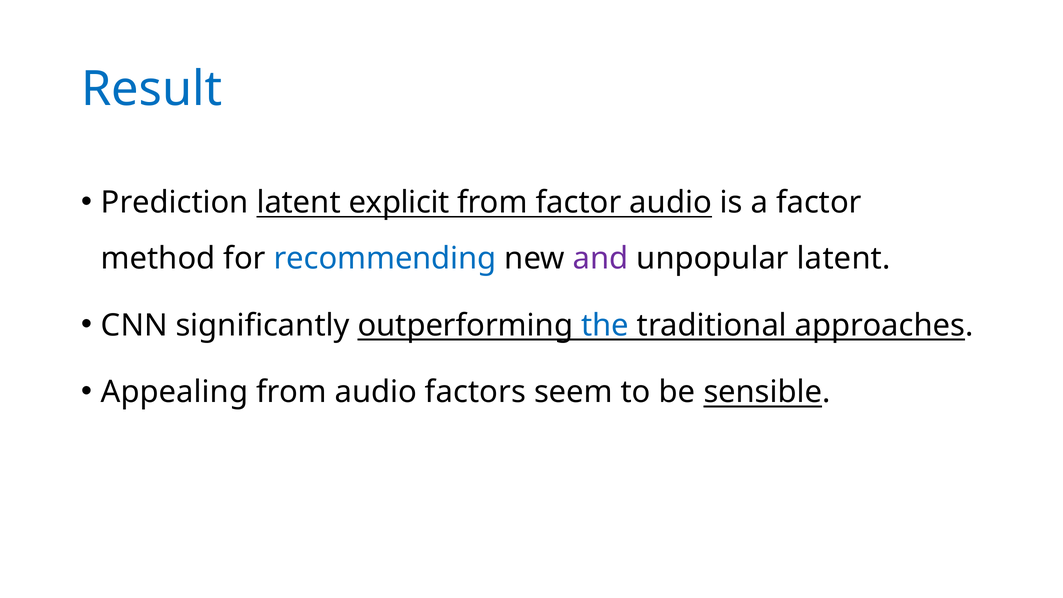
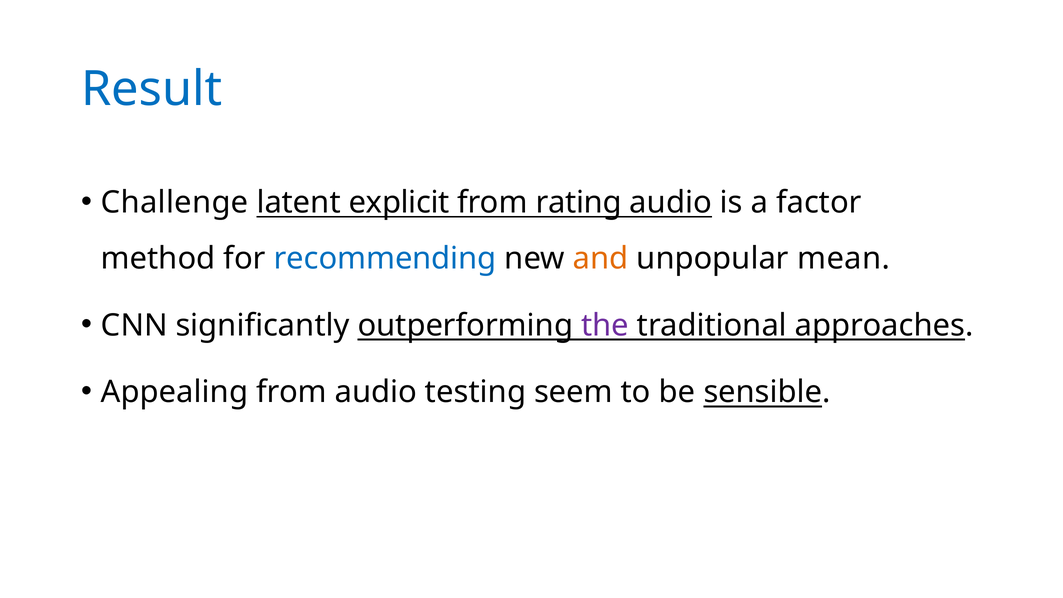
Prediction: Prediction -> Challenge (175, 203)
from factor: factor -> rating (579, 203)
and colour: purple -> orange (601, 258)
unpopular latent: latent -> mean (844, 258)
the colour: blue -> purple (605, 325)
factors: factors -> testing (476, 392)
